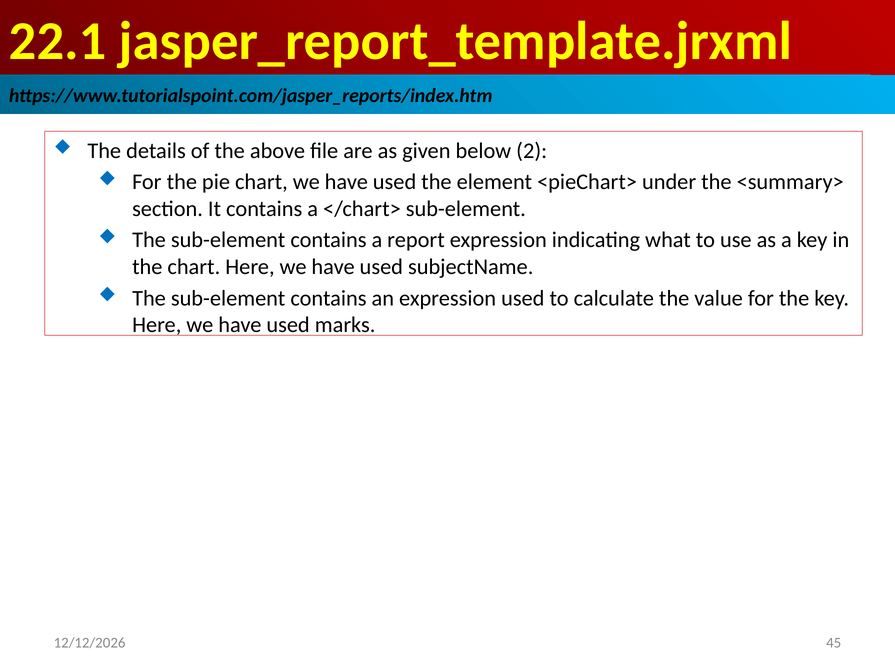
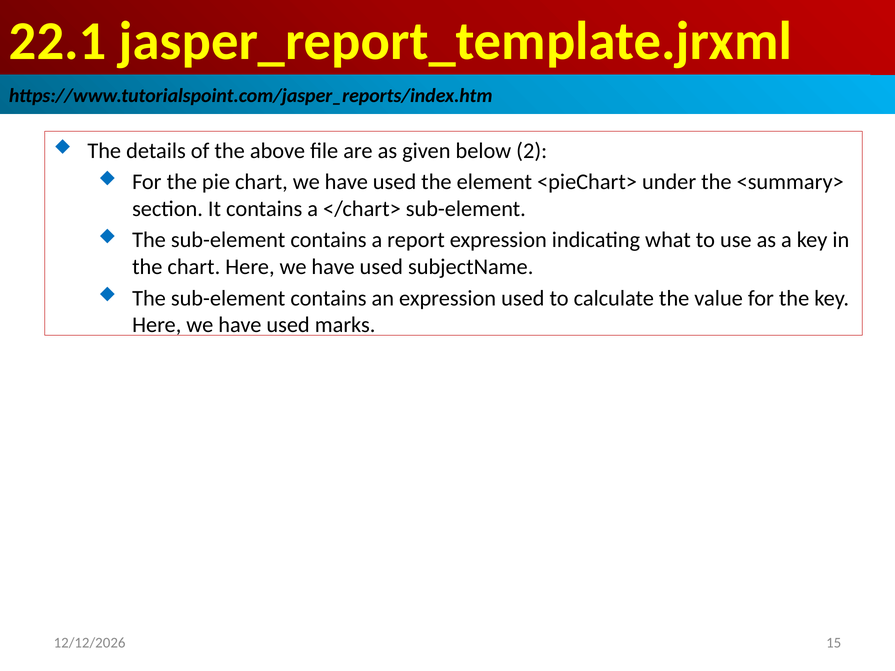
45: 45 -> 15 (834, 643)
